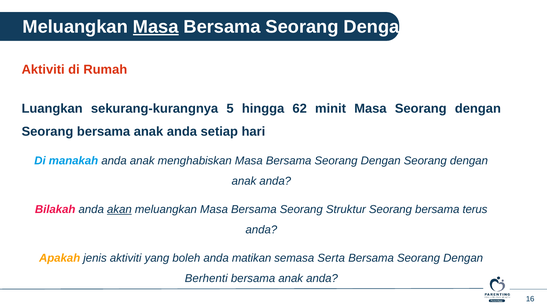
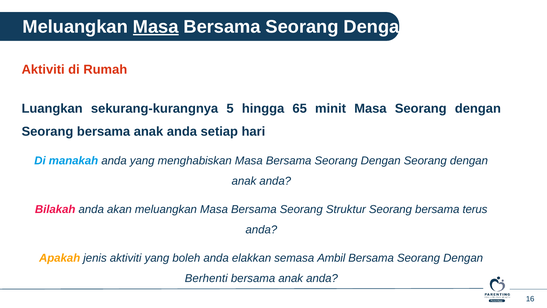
62: 62 -> 65 (300, 108)
anda anak: anak -> yang (142, 160)
akan underline: present -> none (119, 209)
matikan: matikan -> elakkan (252, 258)
Serta: Serta -> Ambil (331, 258)
